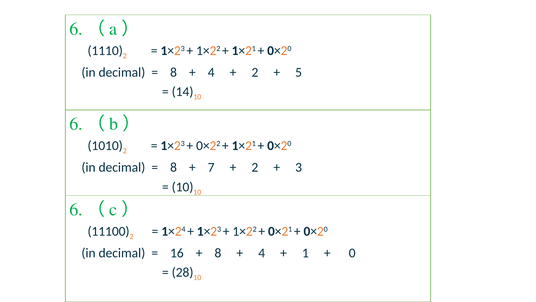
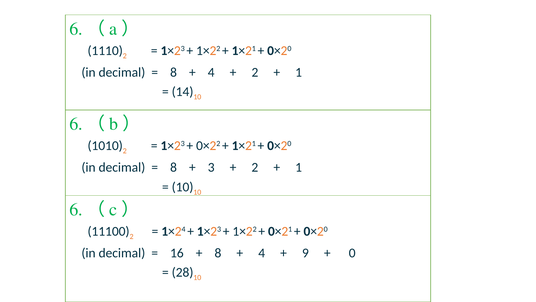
5: 5 -> 1 (299, 72)
7: 7 -> 3 (211, 167)
3: 3 -> 1 (299, 167)
1: 1 -> 9 (305, 253)
